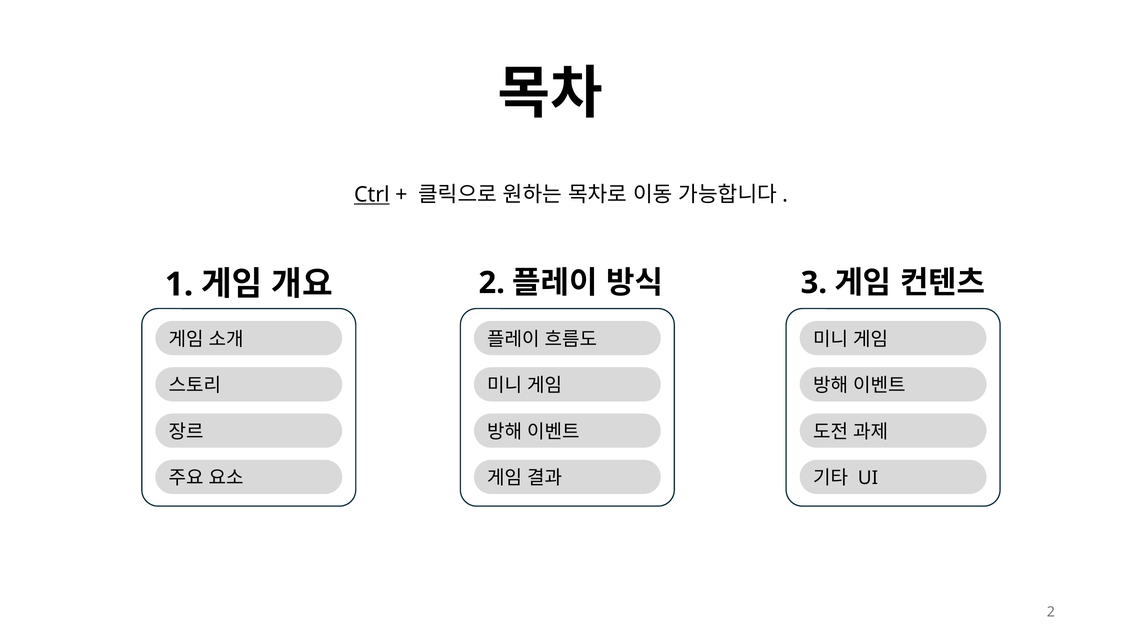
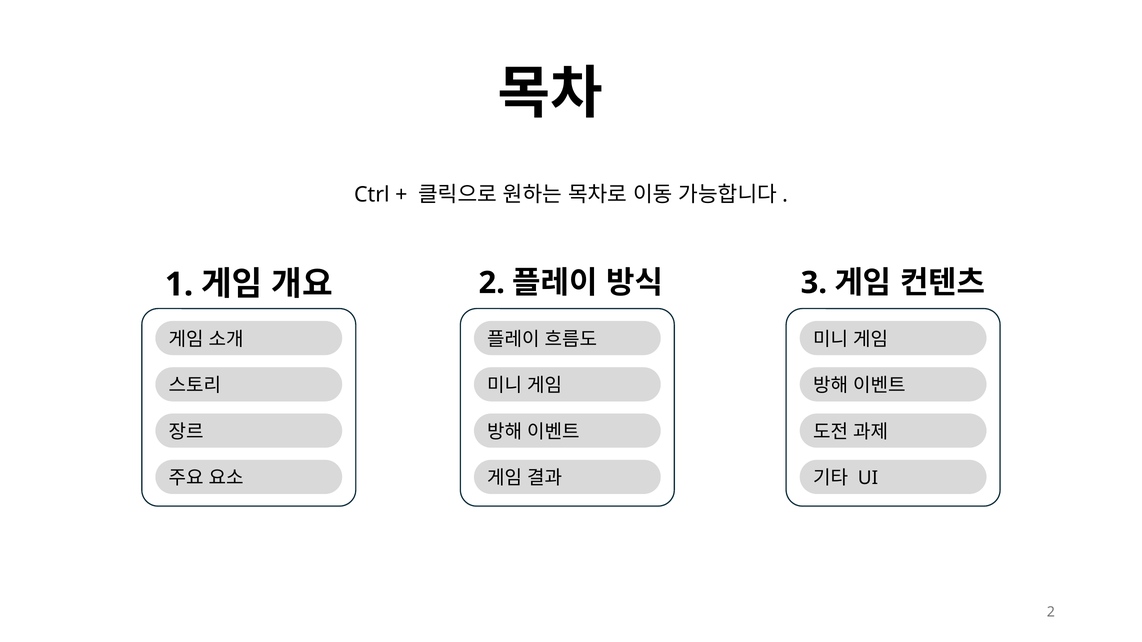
Ctrl underline: present -> none (372, 195)
